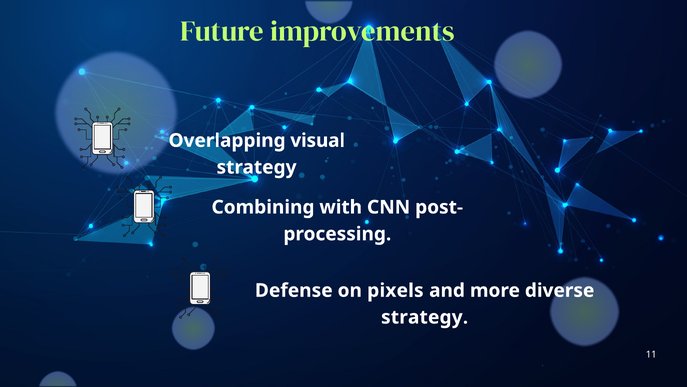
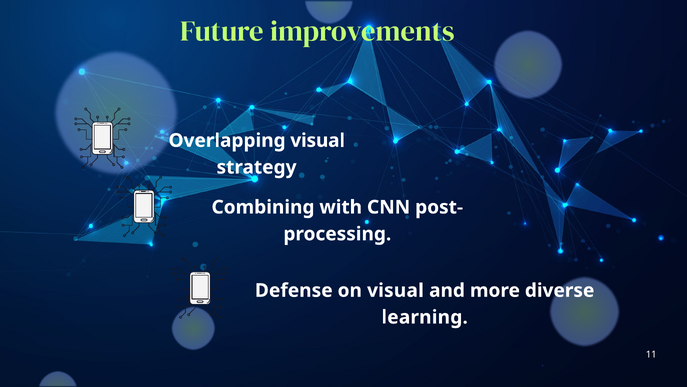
on pixels: pixels -> visual (395, 290)
strategy: strategy -> learning (425, 317)
